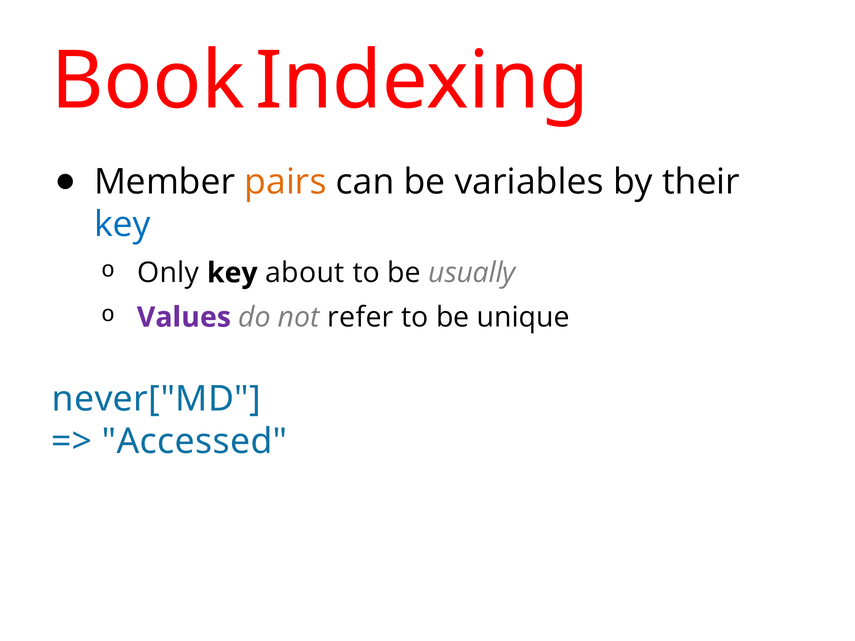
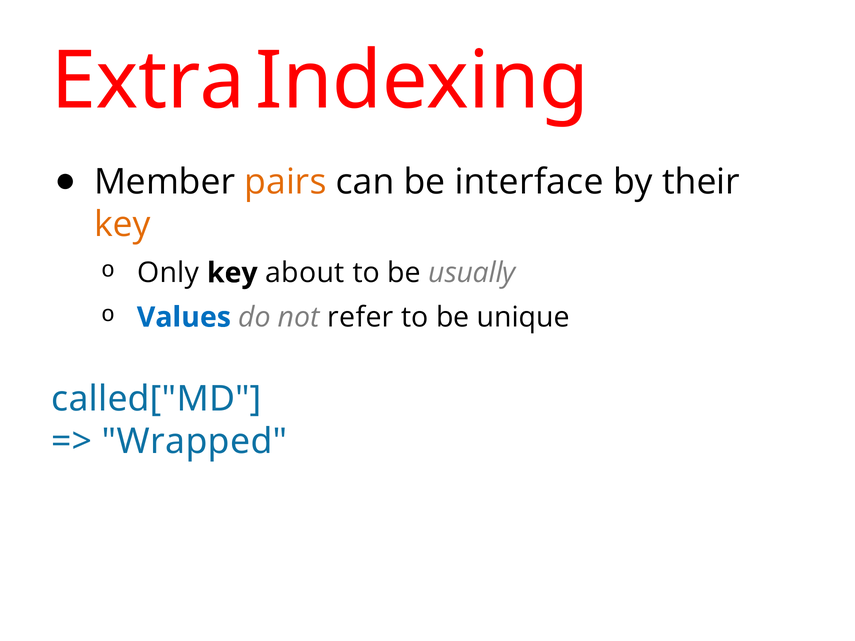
Book: Book -> Extra (148, 81)
variables: variables -> interface (529, 182)
key colour: blue -> orange (122, 225)
Values colour: purple -> blue (184, 317)
never["MD: never["MD -> called["MD (156, 399)
Accessed: Accessed -> Wrapped (195, 442)
